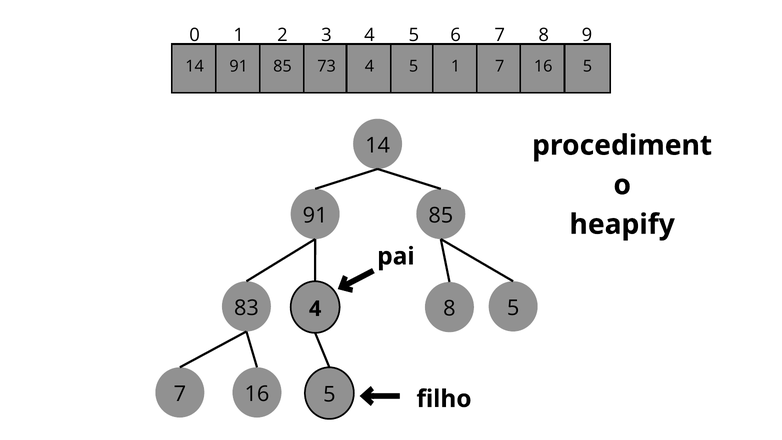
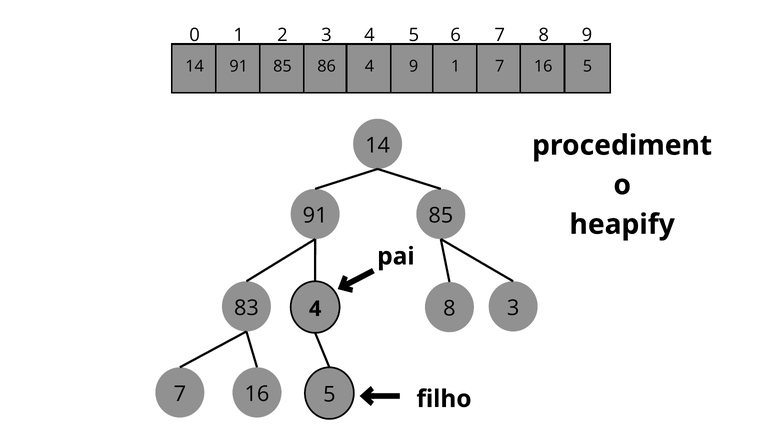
73: 73 -> 86 (327, 67)
5: 5 -> 9 (414, 67)
8 5: 5 -> 3 (513, 308)
